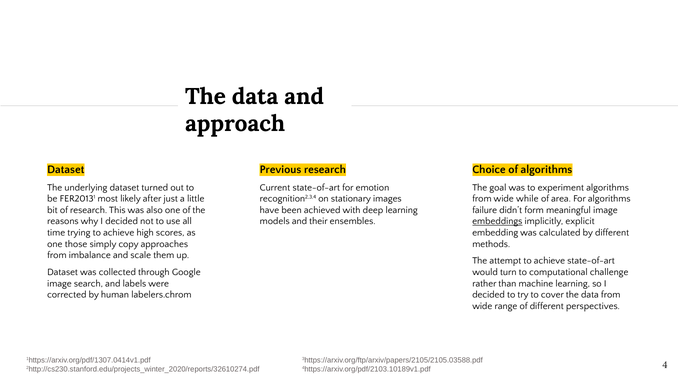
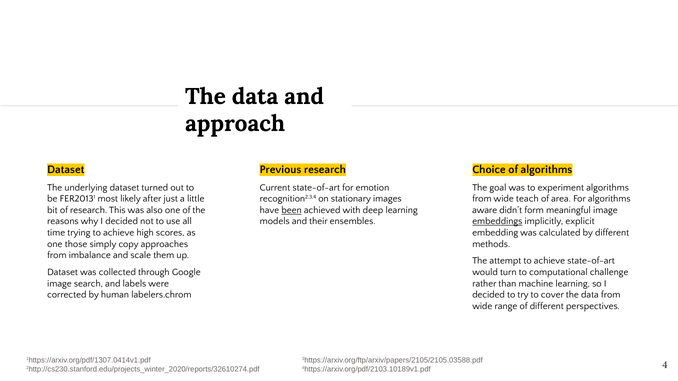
while: while -> teach (527, 199)
been underline: none -> present (292, 210)
failure: failure -> aware (485, 210)
